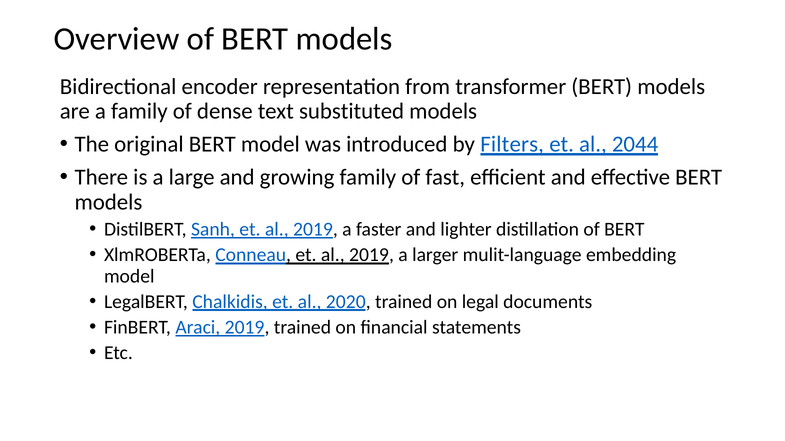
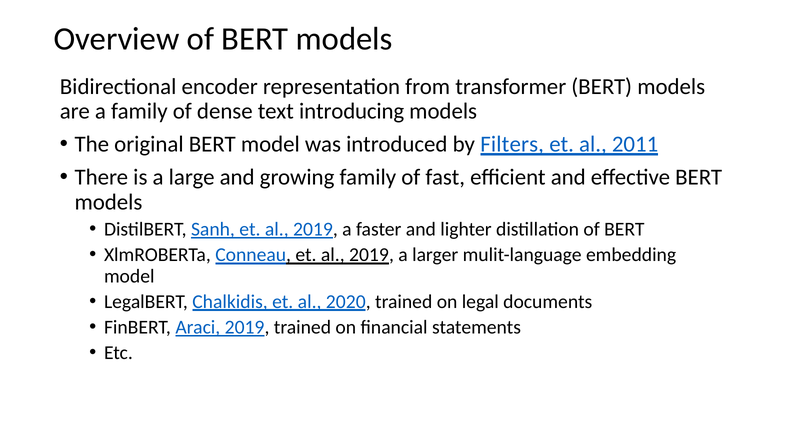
substituted: substituted -> introducing (352, 111)
2044: 2044 -> 2011 (635, 145)
